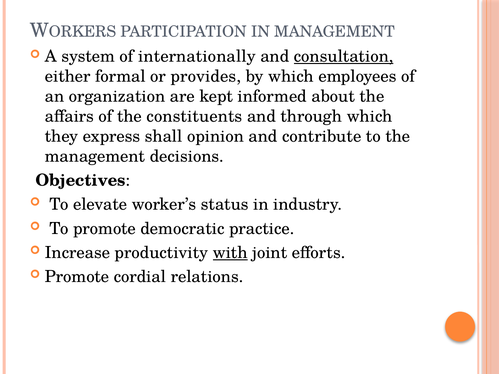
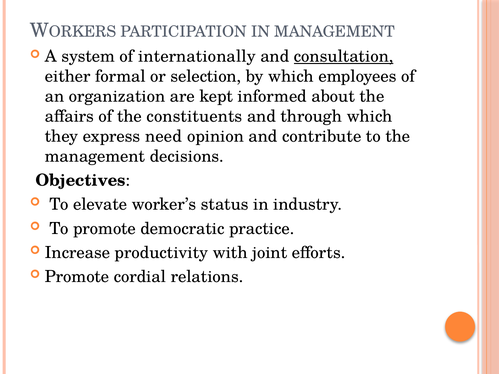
provides: provides -> selection (206, 76)
shall: shall -> need (164, 136)
with underline: present -> none (230, 253)
